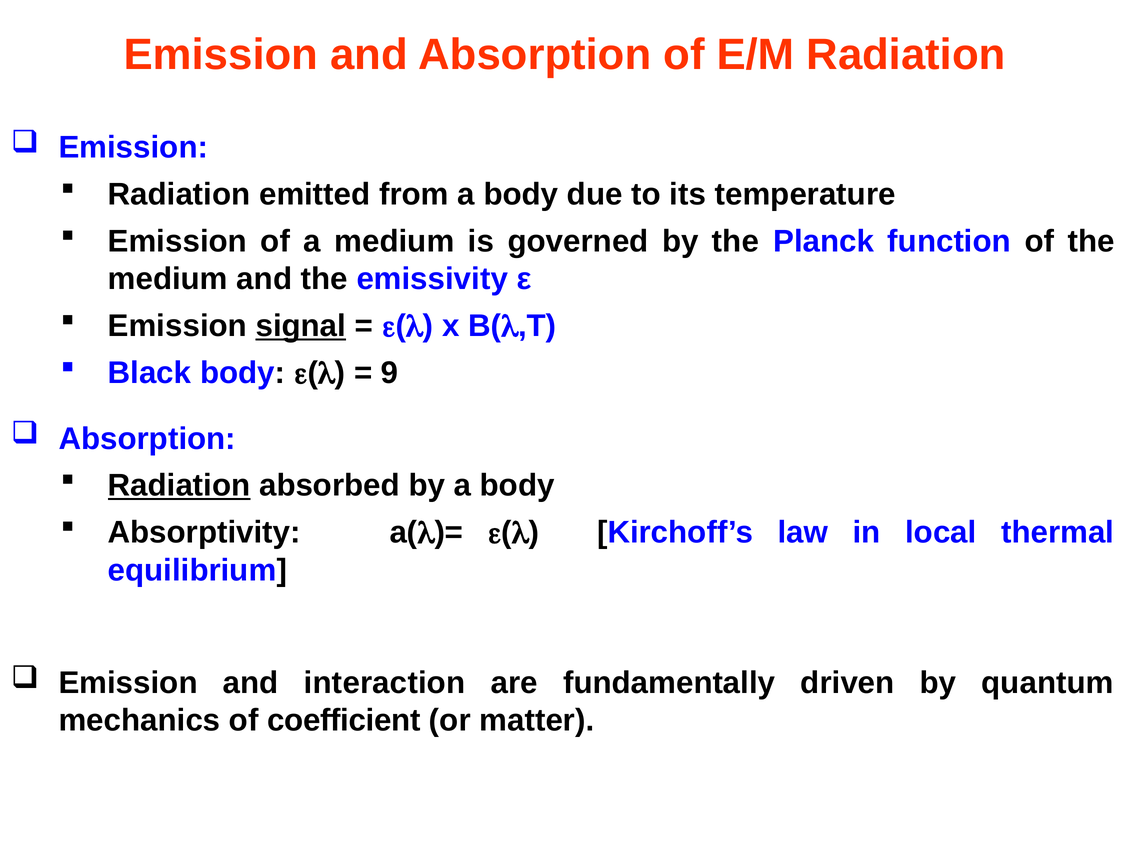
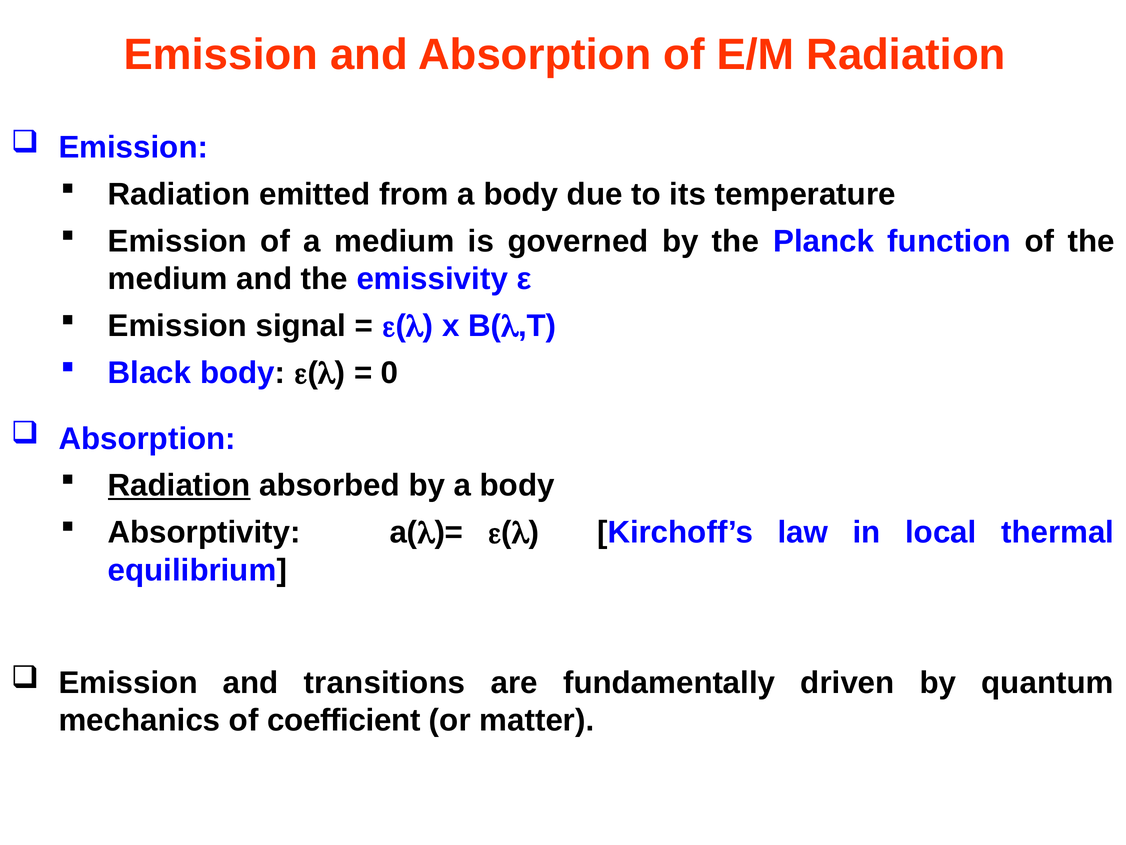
signal underline: present -> none (301, 326)
9: 9 -> 0 (390, 373)
interaction: interaction -> transitions (385, 683)
